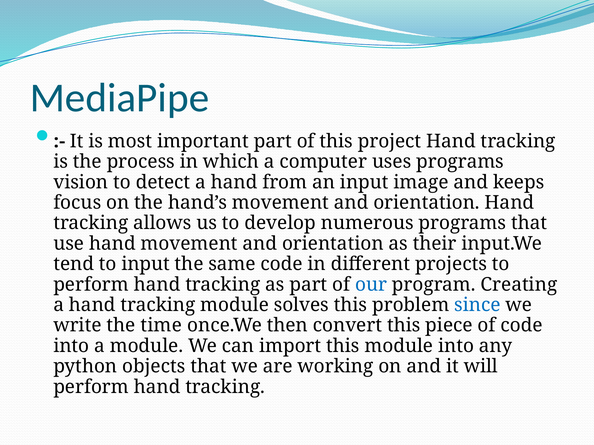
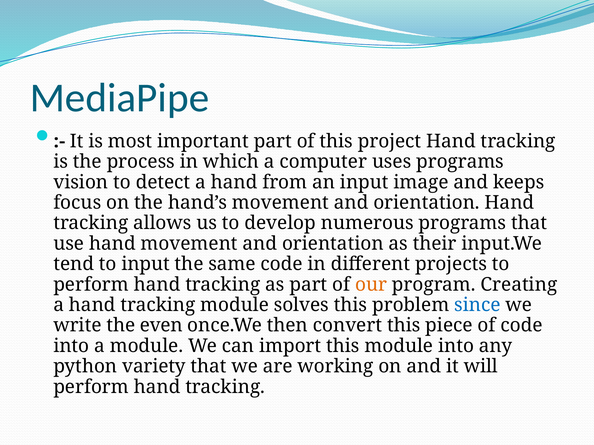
our colour: blue -> orange (371, 285)
time: time -> even (161, 326)
objects: objects -> variety (154, 367)
